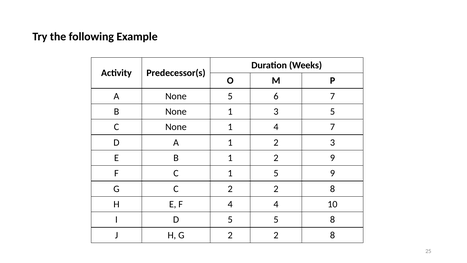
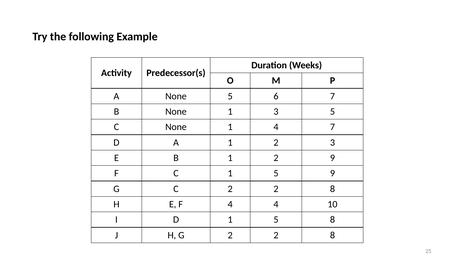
D 5: 5 -> 1 (230, 219)
